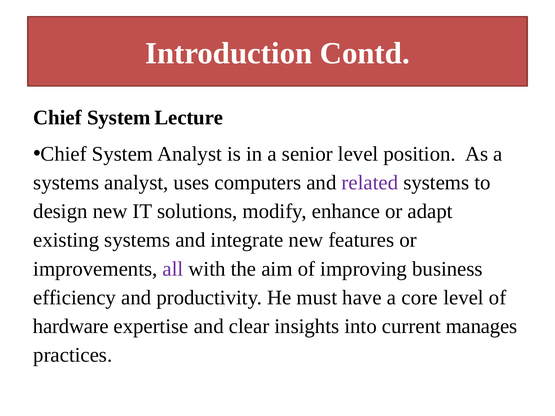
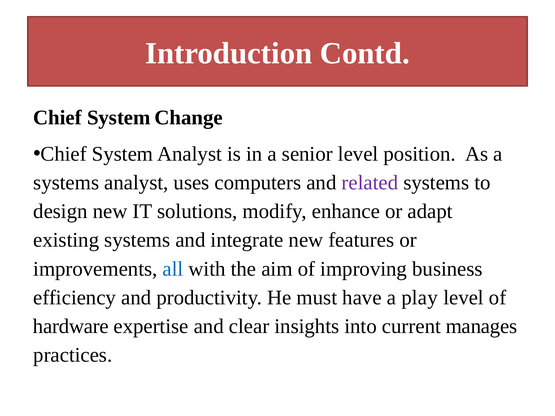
Lecture: Lecture -> Change (189, 118)
all colour: purple -> blue (173, 269)
core: core -> play (420, 298)
